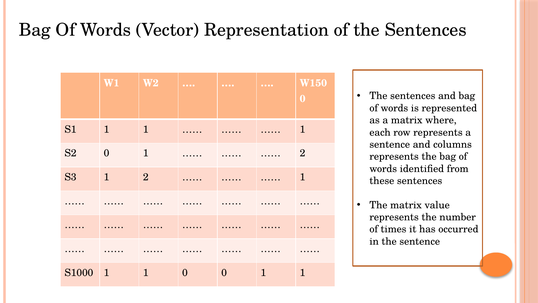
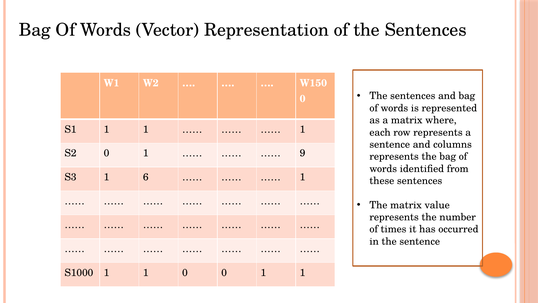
2: 2 -> 9 (303, 153)
1 2: 2 -> 6 (146, 177)
